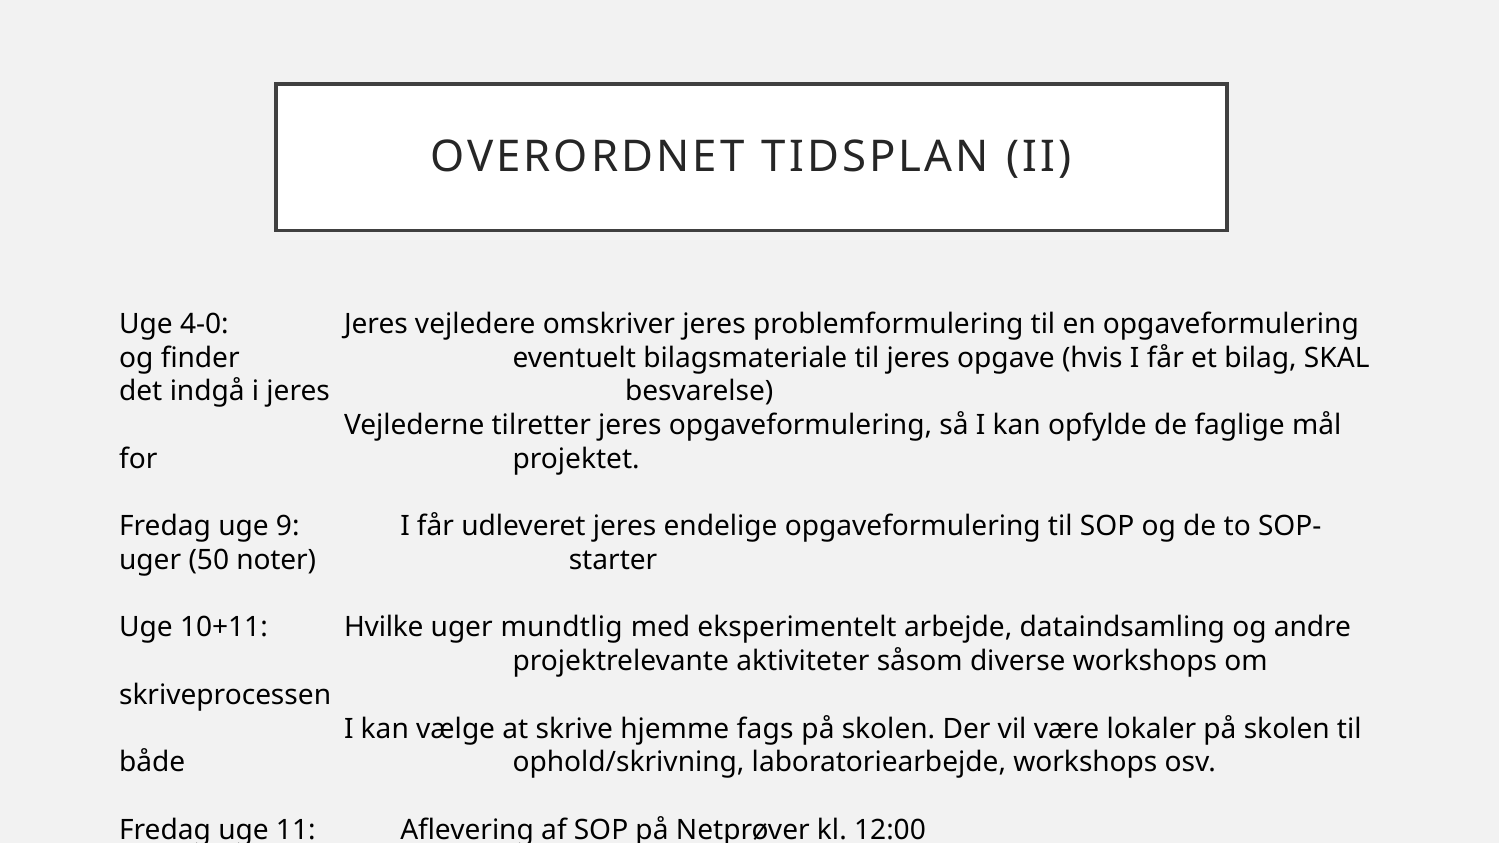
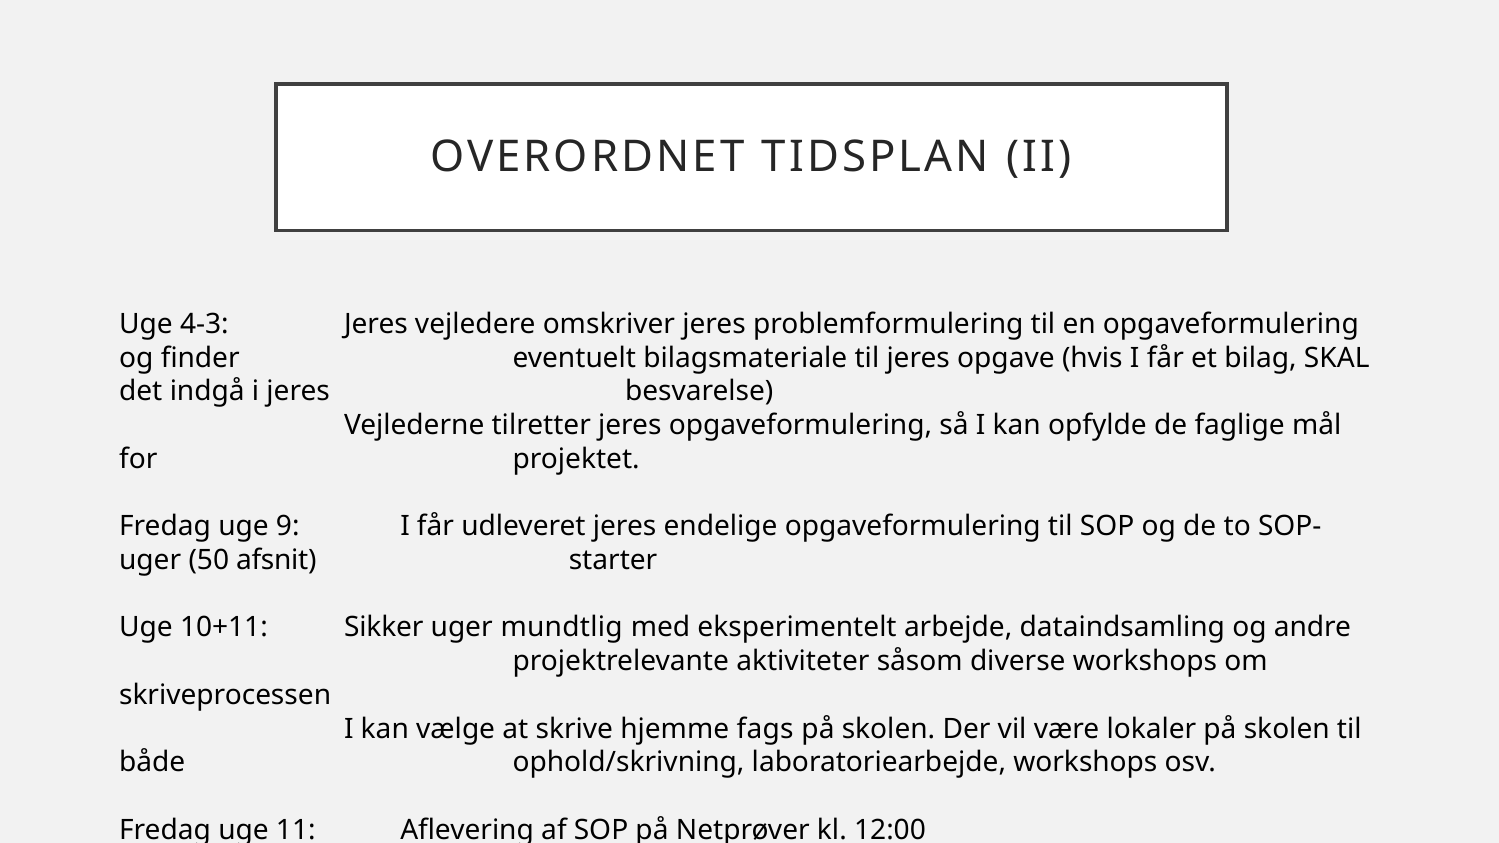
4-0: 4-0 -> 4-3 (204, 324)
noter: noter -> afsnit (276, 560)
Hvilke: Hvilke -> Sikker (384, 628)
